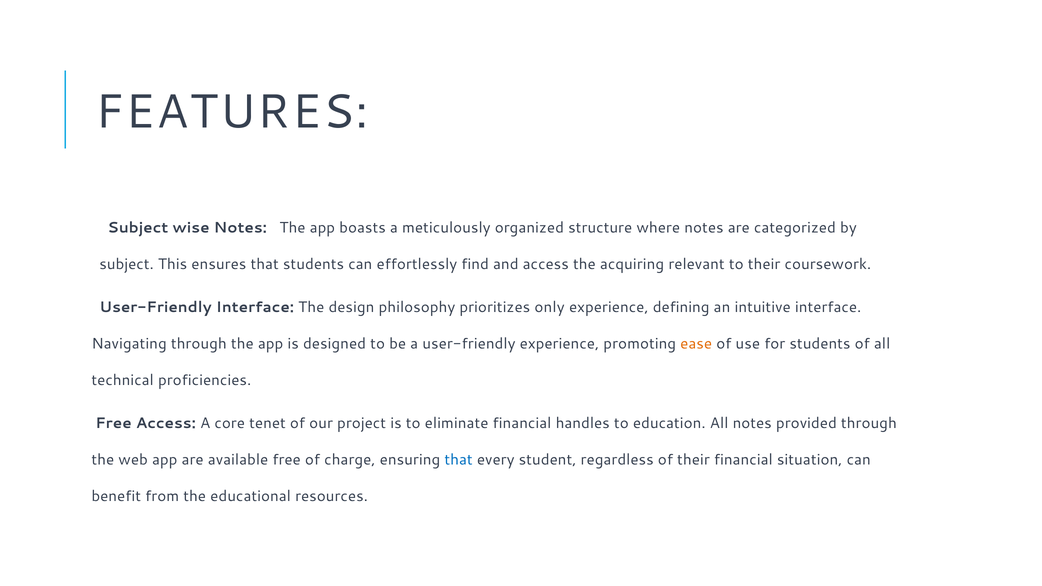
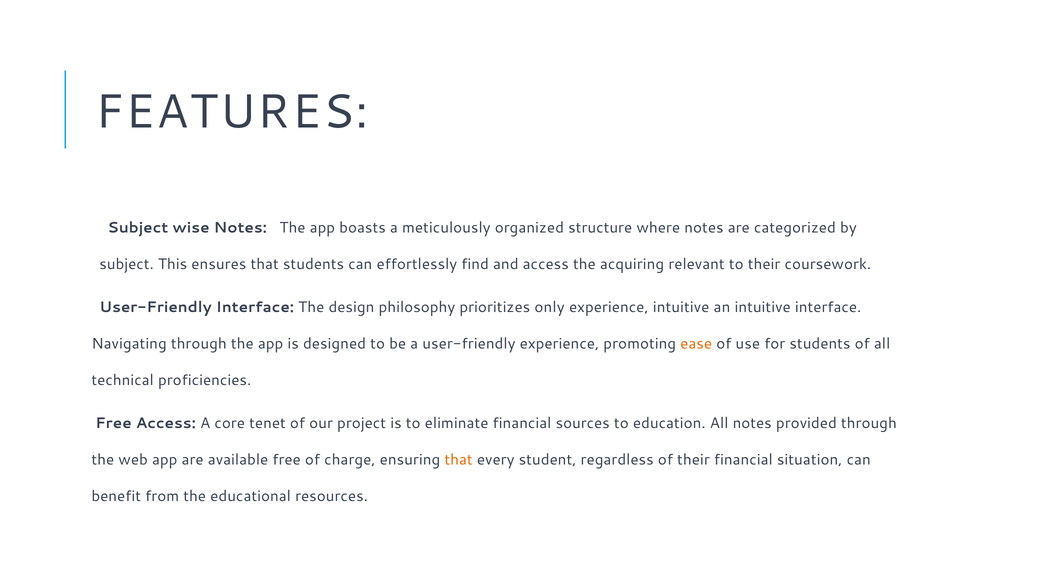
experience defining: defining -> intuitive (681, 307)
handles: handles -> sources (583, 423)
that colour: blue -> orange (459, 460)
